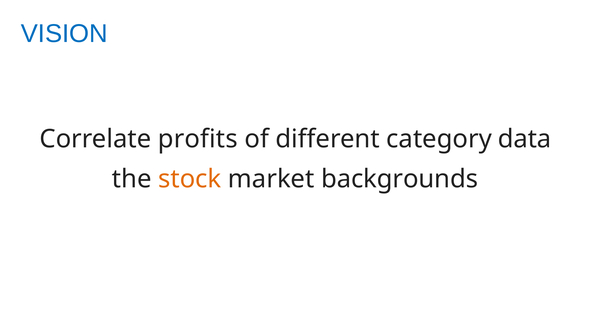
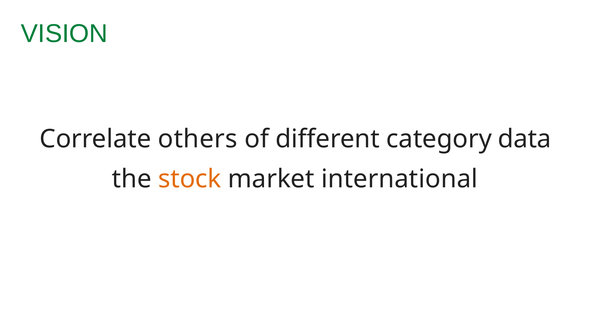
VISION colour: blue -> green (64, 34)
profits: profits -> others (198, 139)
backgrounds: backgrounds -> international (399, 179)
